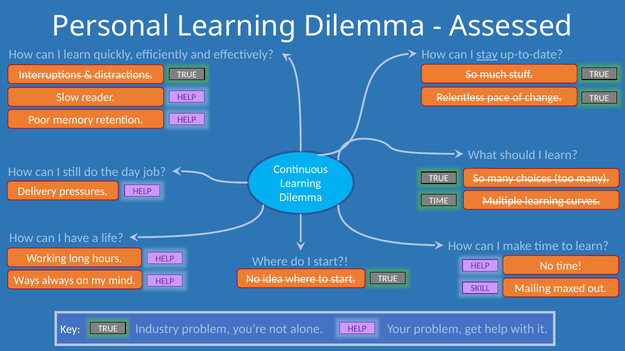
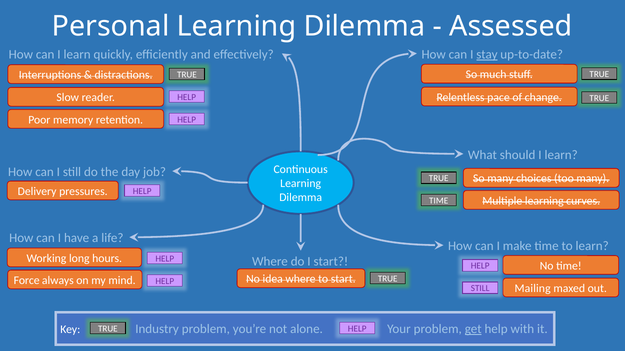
Ways: Ways -> Force (27, 281)
SKILL: SKILL -> STILL (480, 289)
get underline: none -> present (473, 329)
